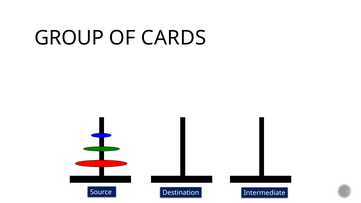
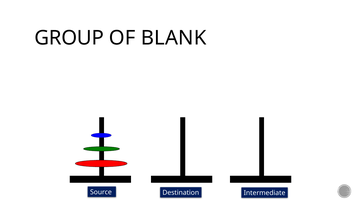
CARDS: CARDS -> BLANK (174, 38)
